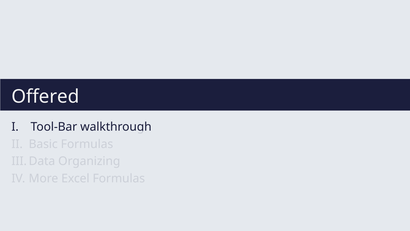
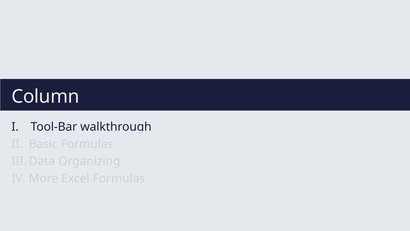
Offered: Offered -> Column (45, 96)
